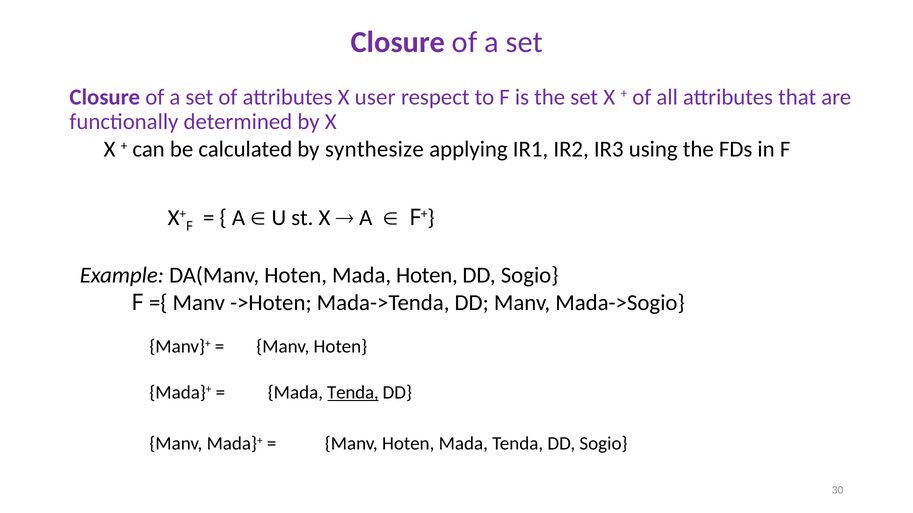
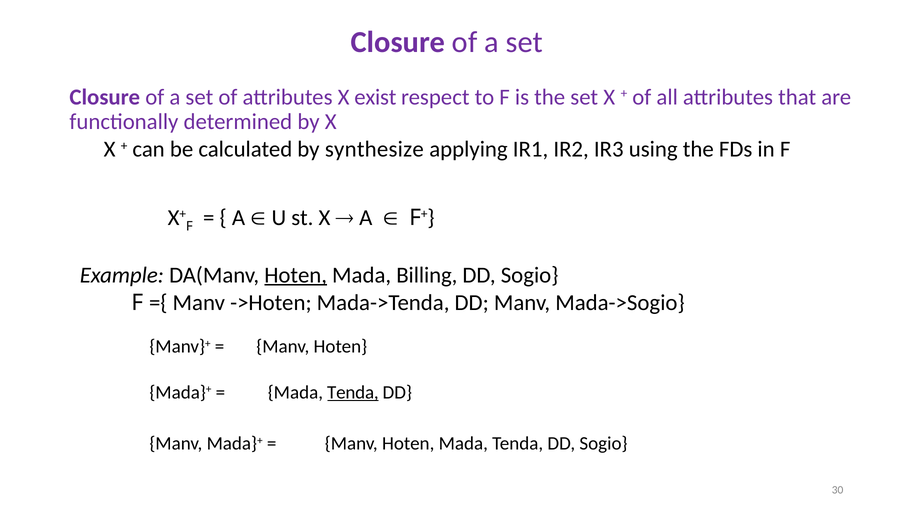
user: user -> exist (375, 97)
Hoten underline: none -> present (296, 275)
Mada Hoten: Hoten -> Billing (427, 275)
